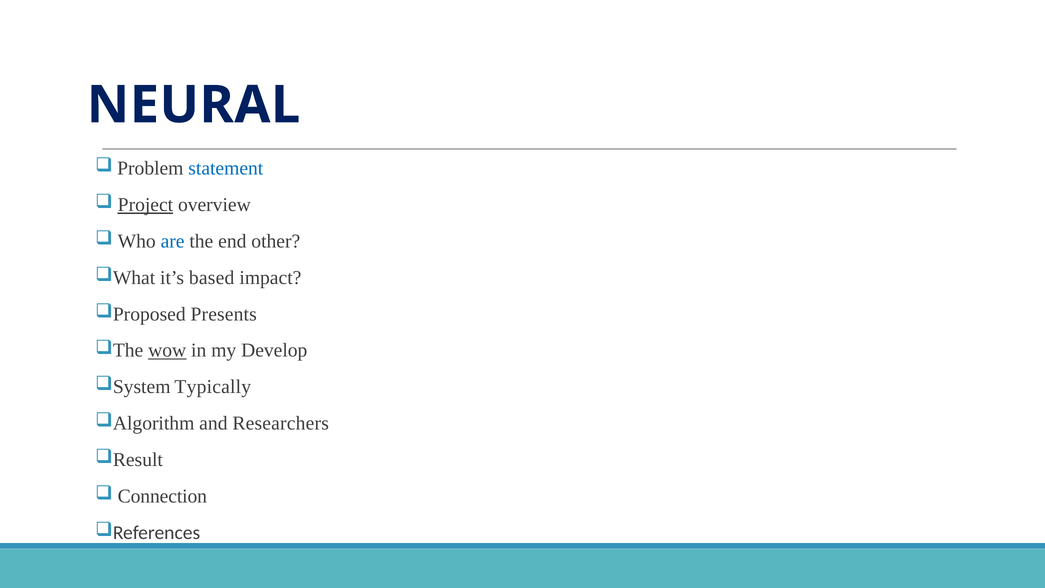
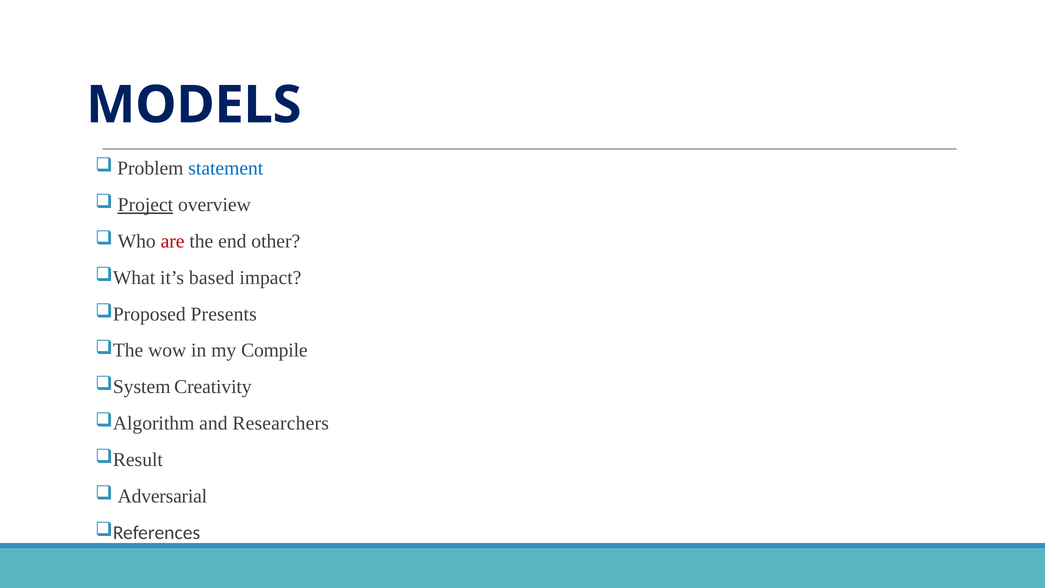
NEURAL: NEURAL -> MODELS (194, 105)
are colour: blue -> red (173, 241)
wow underline: present -> none (167, 350)
Develop: Develop -> Compile (274, 350)
Typically: Typically -> Creativity (213, 387)
Connection: Connection -> Adversarial (162, 496)
